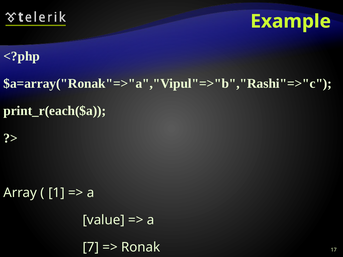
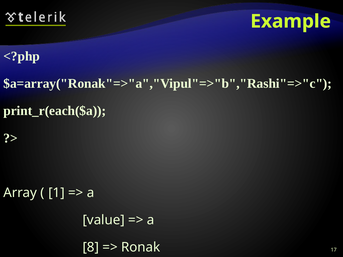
7: 7 -> 8 (91, 248)
